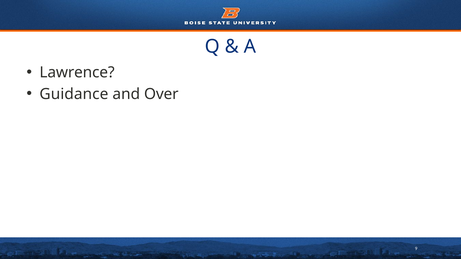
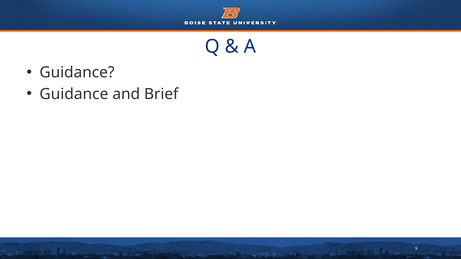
Lawrence: Lawrence -> Guidance (77, 73)
Over: Over -> Brief (161, 94)
